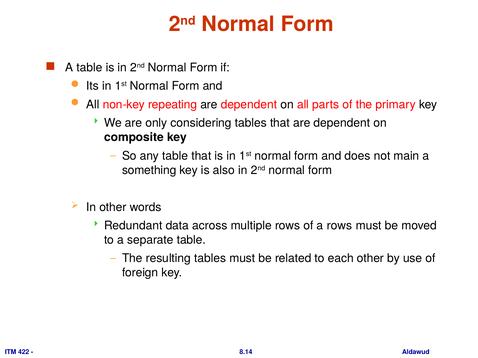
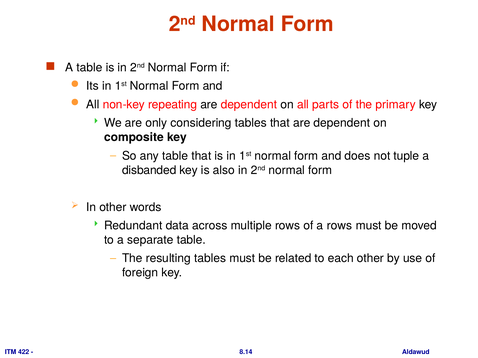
main: main -> tuple (406, 156)
something: something -> disbanded (149, 170)
